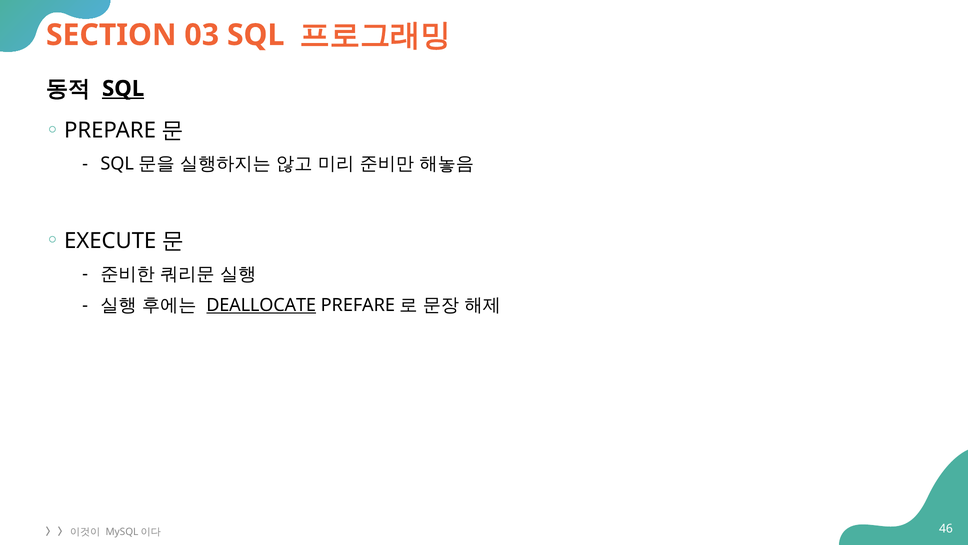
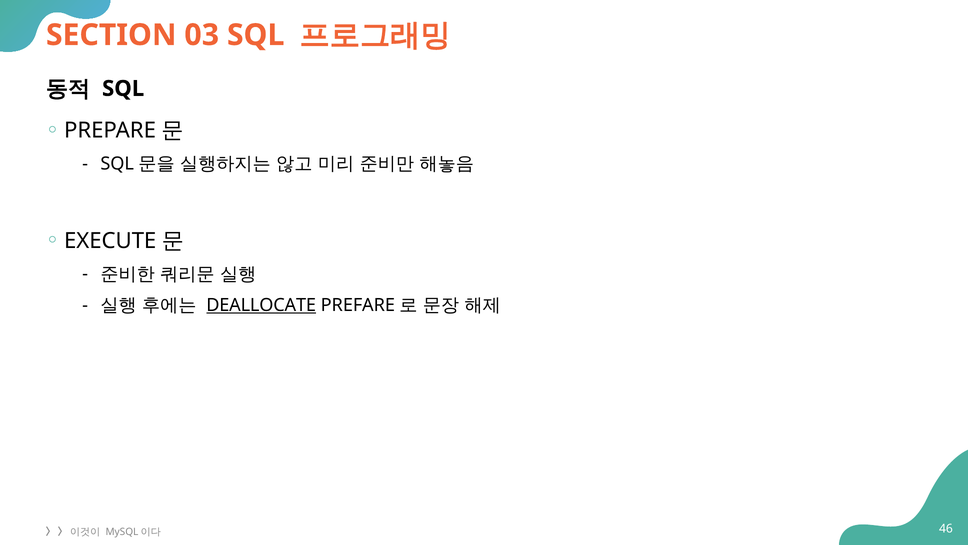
SQL underline: present -> none (123, 88)
